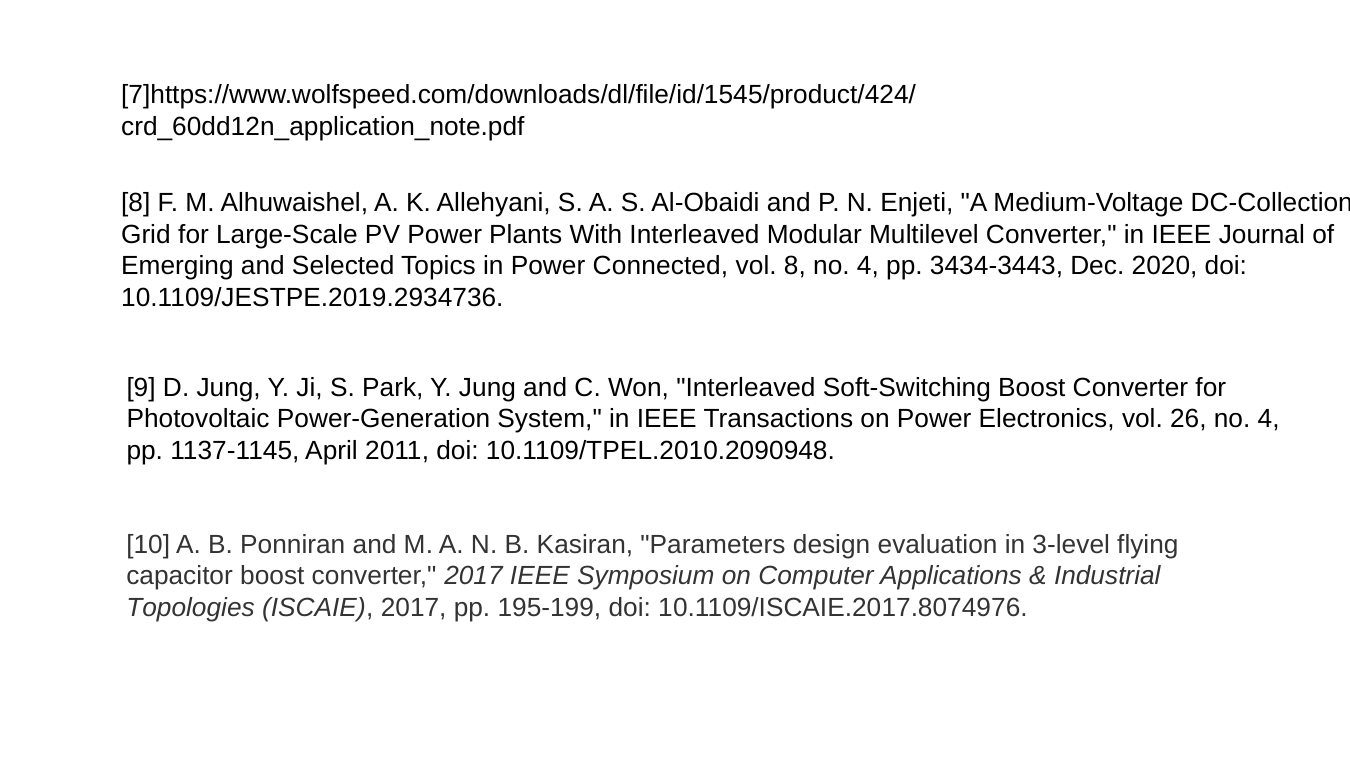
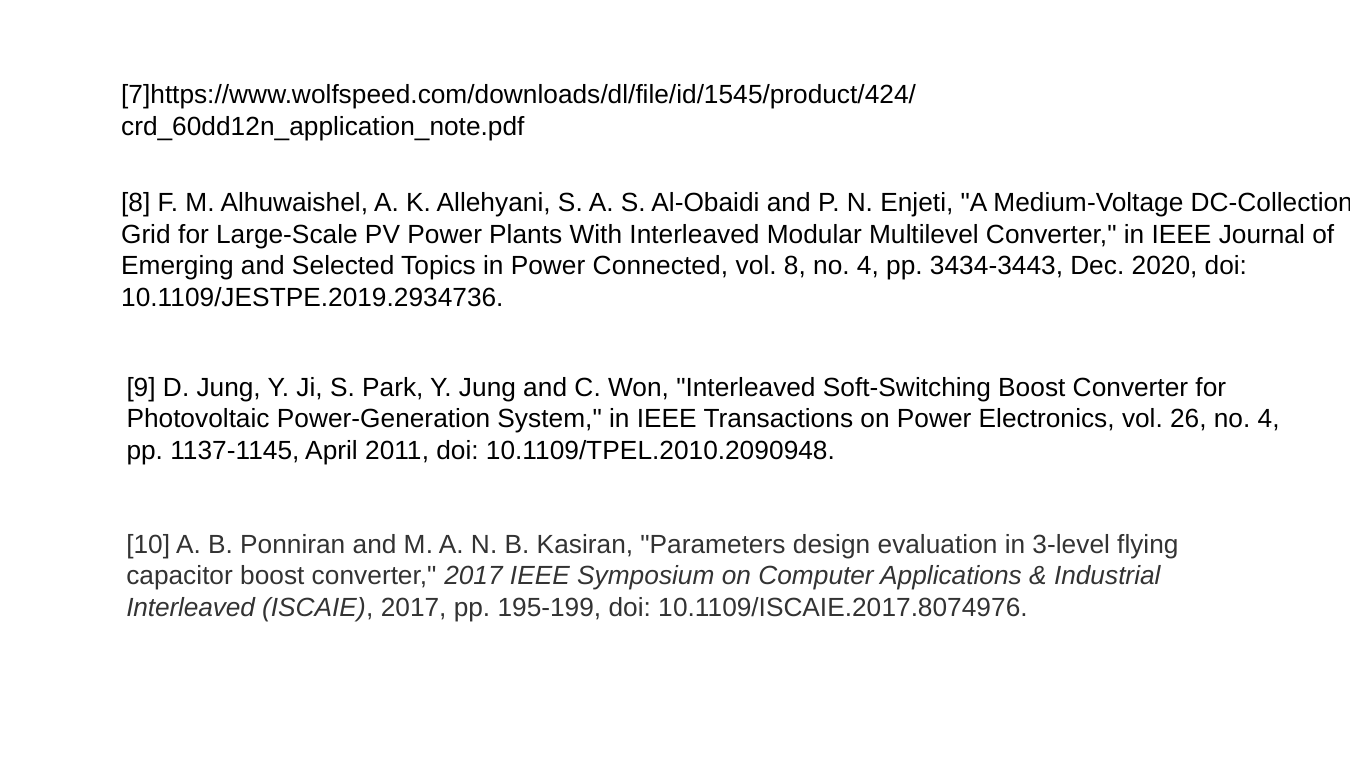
Topologies: Topologies -> Interleaved (191, 607)
